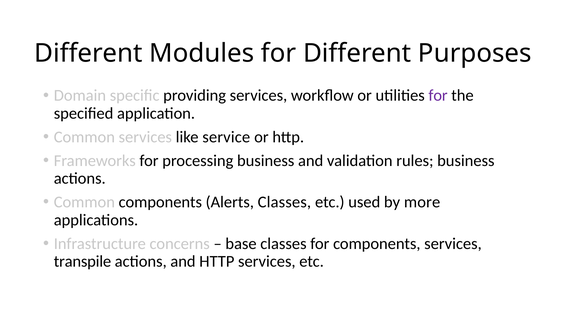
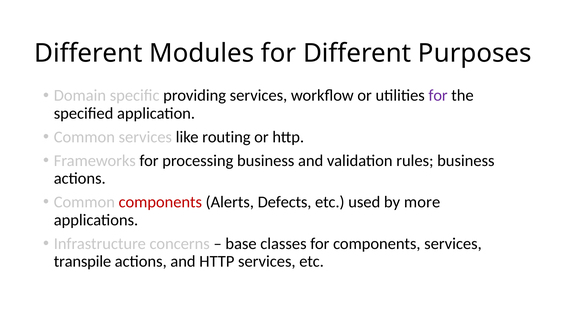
service: service -> routing (226, 137)
components colour: black -> red (160, 202)
Alerts Classes: Classes -> Defects (285, 202)
